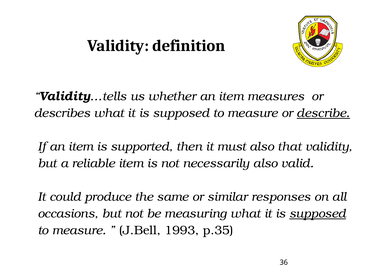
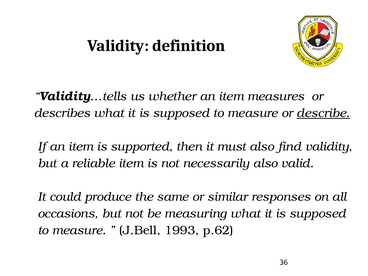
that: that -> find (290, 147)
supposed underline: present -> none (318, 214)
p.35: p.35 -> p.62 (218, 230)
